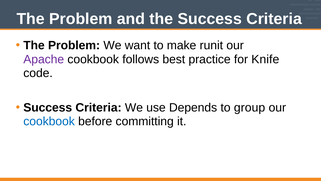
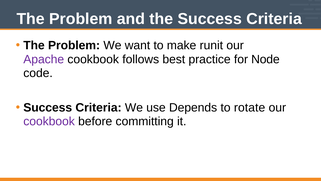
Knife: Knife -> Node (265, 59)
group: group -> rotate (250, 107)
cookbook colour: blue -> purple (49, 121)
